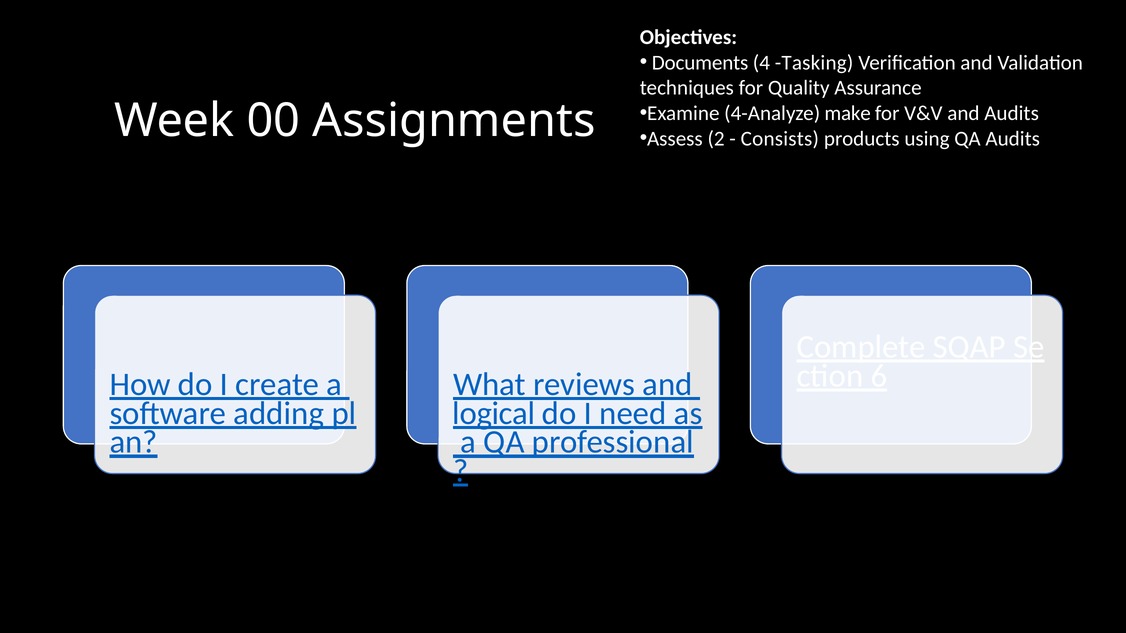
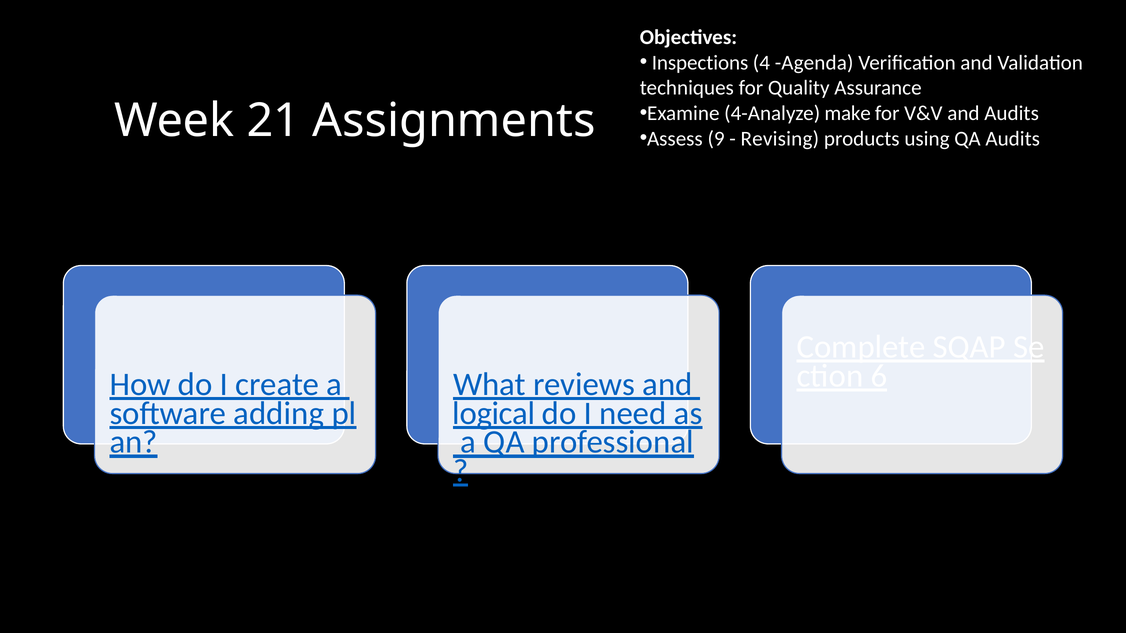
Documents: Documents -> Inspections (700, 63)
Tasking: Tasking -> Agenda (814, 63)
00: 00 -> 21 (273, 121)
2: 2 -> 9 (716, 139)
Consists: Consists -> Revising (780, 139)
